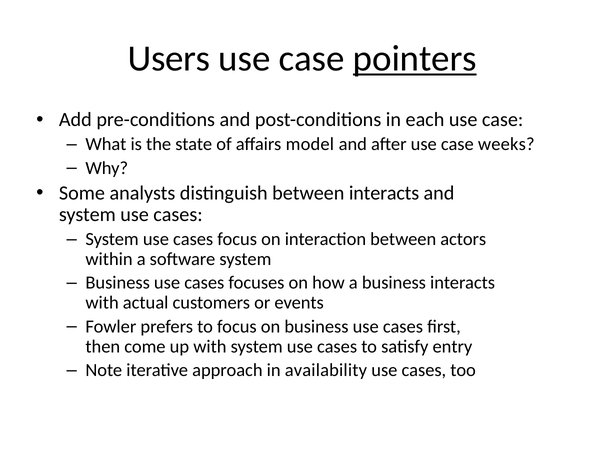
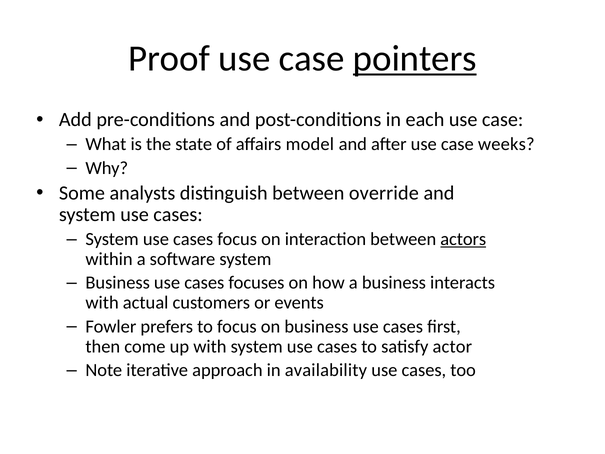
Users: Users -> Proof (169, 59)
between interacts: interacts -> override (384, 193)
actors underline: none -> present (463, 239)
entry: entry -> actor (452, 346)
